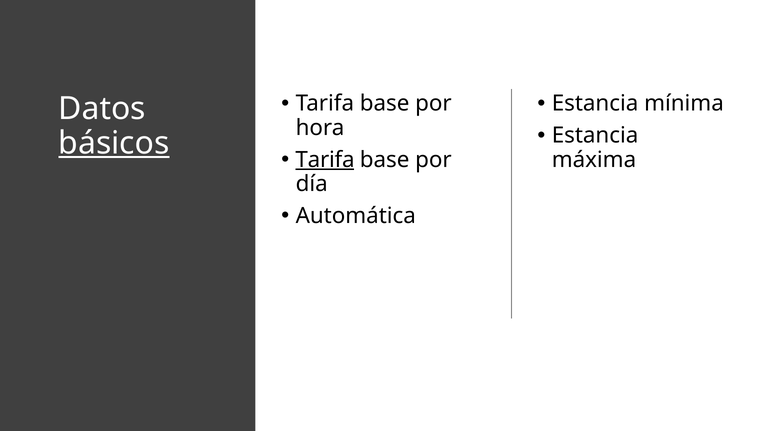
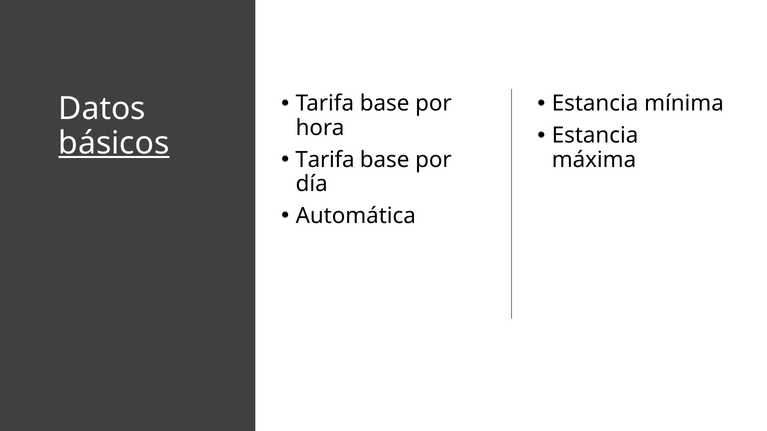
Tarifa underline: present -> none (325, 160)
